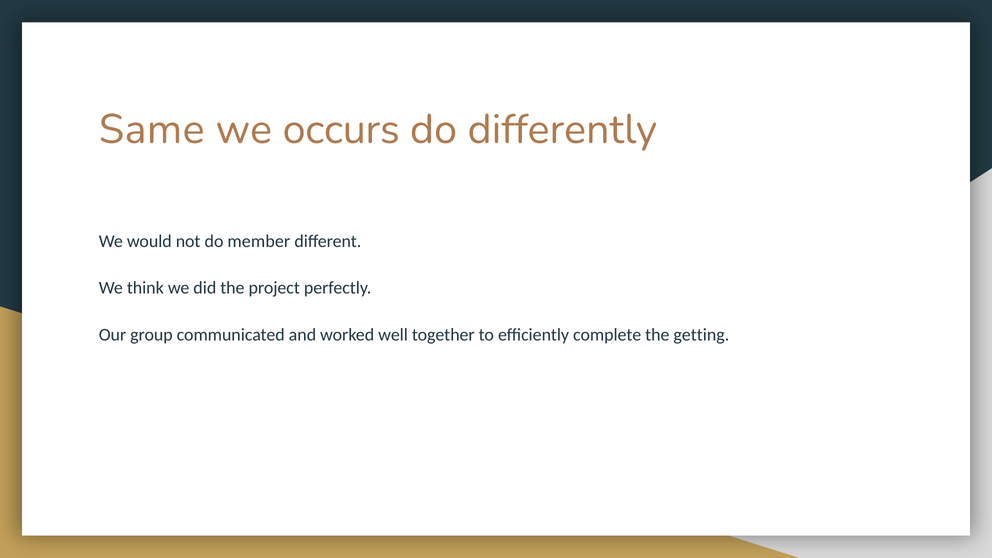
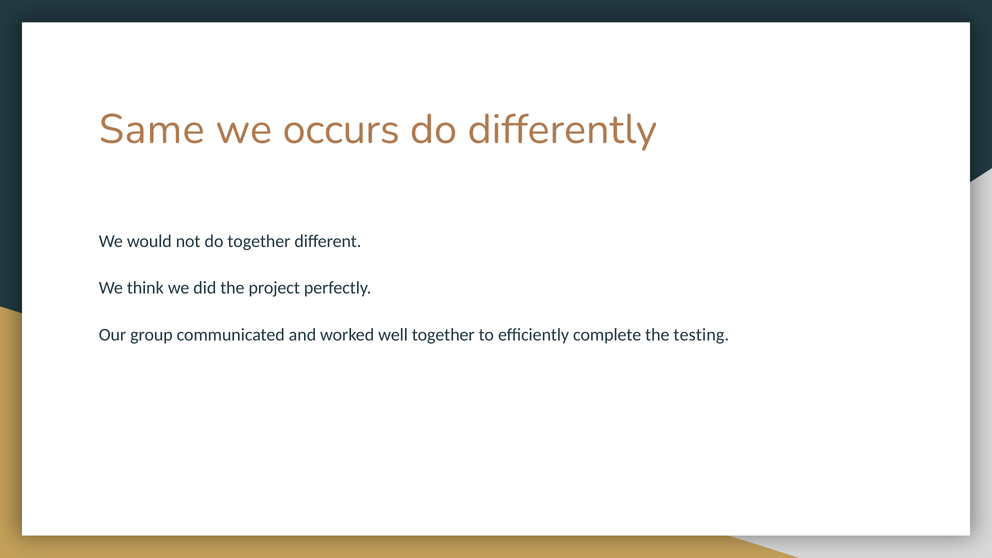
do member: member -> together (259, 241)
getting: getting -> testing (701, 335)
